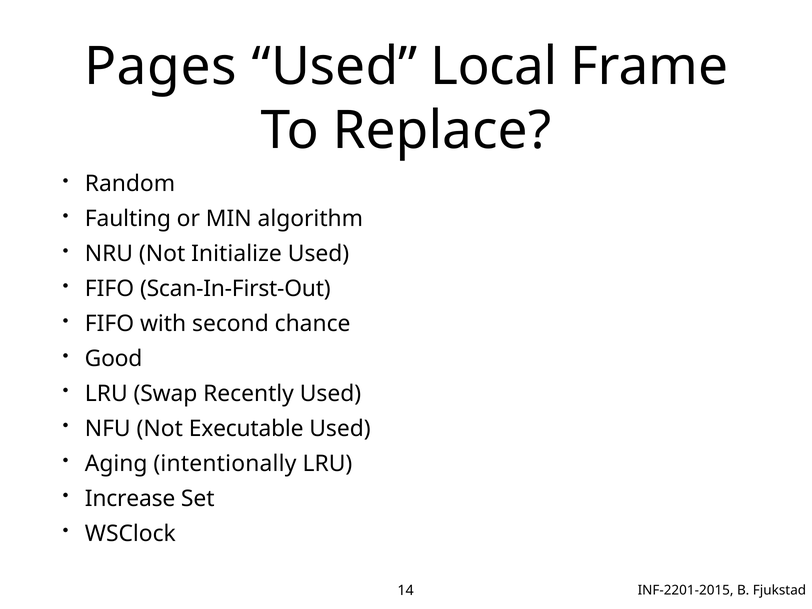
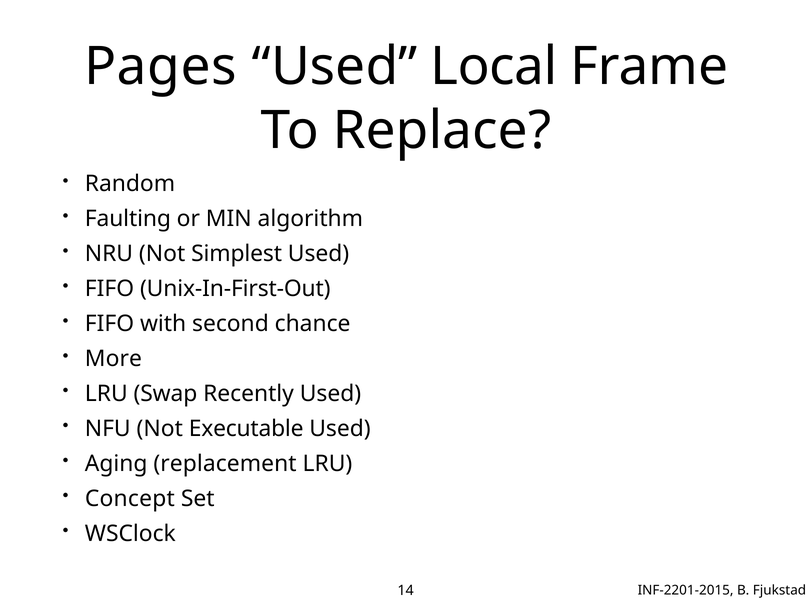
Initialize: Initialize -> Simplest (237, 254)
Scan-In-First-Out: Scan-In-First-Out -> Unix-In-First-Out (235, 289)
Good: Good -> More (113, 359)
intentionally: intentionally -> replacement (225, 464)
Increase: Increase -> Concept (130, 499)
